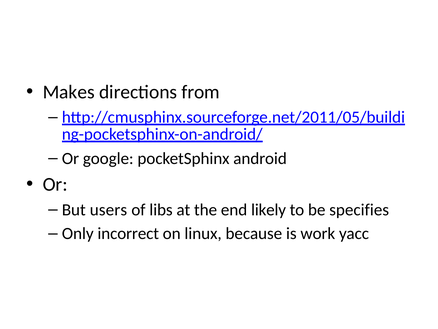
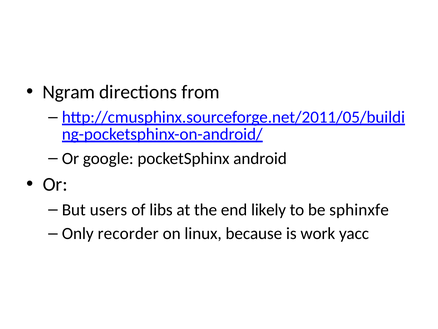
Makes: Makes -> Ngram (69, 92)
specifies: specifies -> sphinxfe (359, 209)
incorrect: incorrect -> recorder (128, 233)
